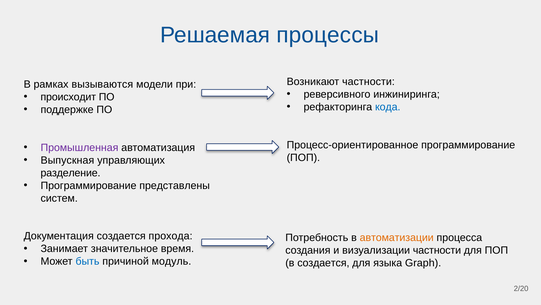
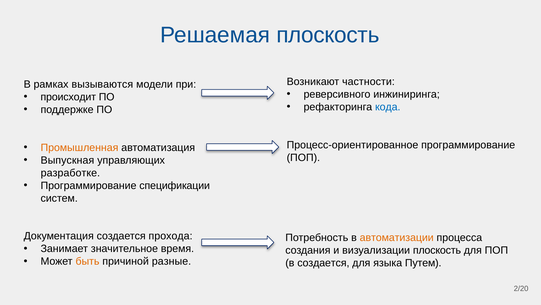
Решаемая процессы: процессы -> плоскость (328, 35)
Промышленная colour: purple -> orange (79, 147)
разделение: разделение -> разработке (70, 173)
представлены: представлены -> спецификации (175, 185)
визуализации частности: частности -> плоскость (437, 250)
быть colour: blue -> orange (88, 261)
модуль: модуль -> разные (171, 261)
Graph: Graph -> Путем (423, 262)
